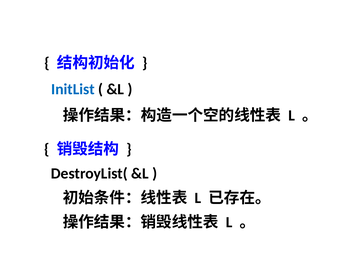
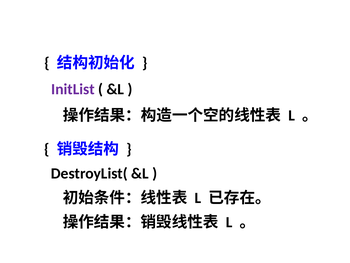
InitList colour: blue -> purple (73, 89)
